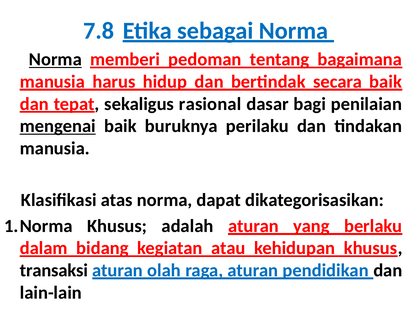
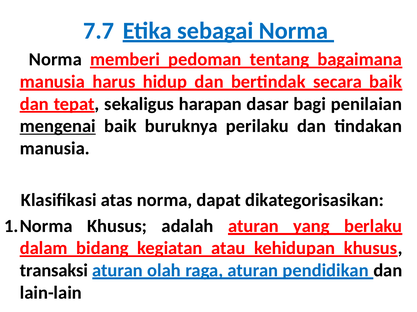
7.8: 7.8 -> 7.7 (99, 31)
Norma underline: present -> none (55, 60)
rasional: rasional -> harapan (210, 104)
